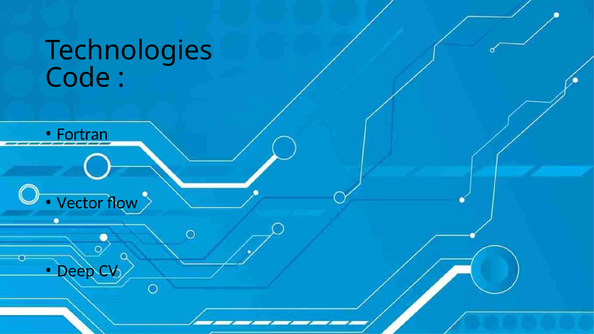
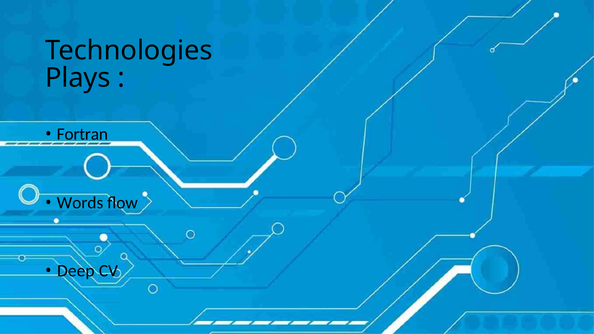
Code: Code -> Plays (78, 78)
Vector: Vector -> Words (80, 203)
